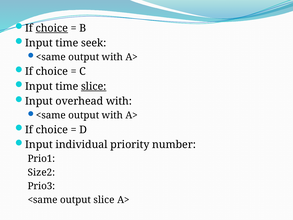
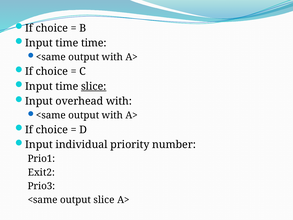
choice underline: present -> none (52, 28)
time seek: seek -> time (94, 43)
Size2: Size2 -> Exit2 (41, 172)
